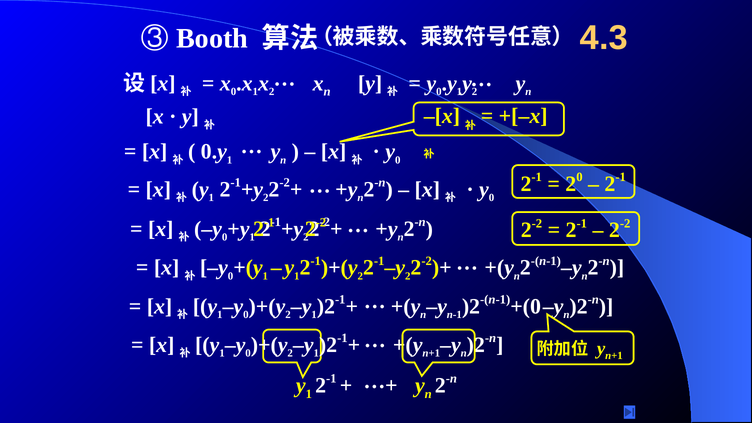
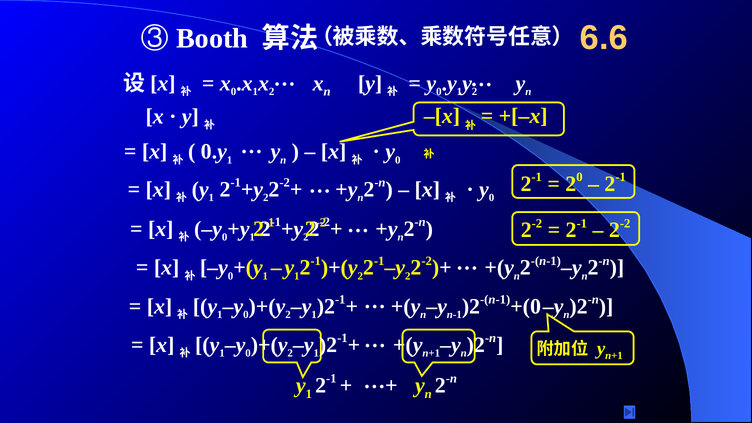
4.3: 4.3 -> 6.6 (604, 38)
